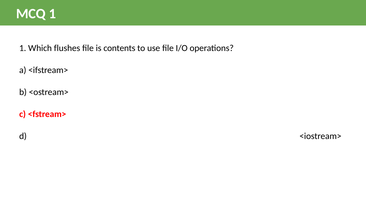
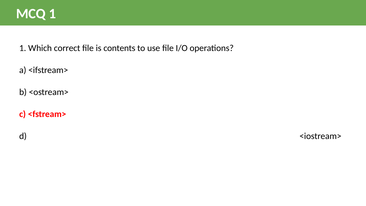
flushes: flushes -> correct (67, 48)
